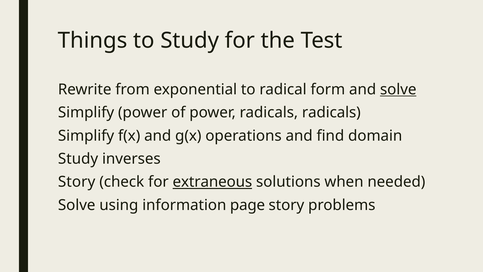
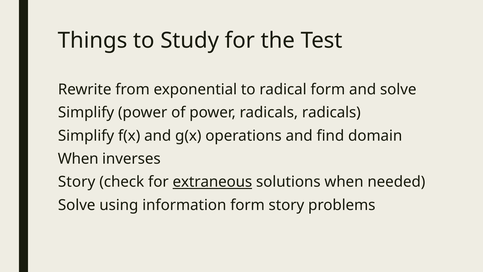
solve underline: present -> none (398, 89)
Study: Study -> When (78, 159)
information page: page -> form (247, 205)
